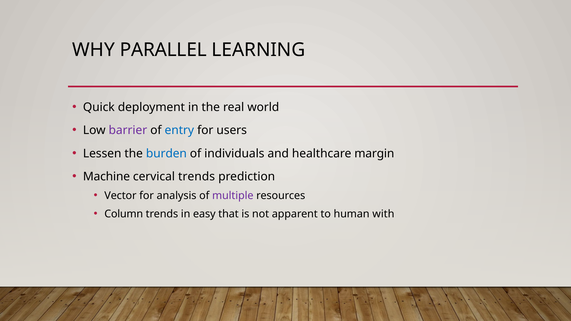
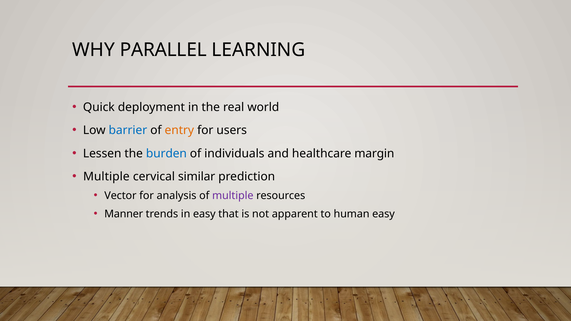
barrier colour: purple -> blue (128, 130)
entry colour: blue -> orange (179, 130)
Machine: Machine -> Multiple (106, 177)
cervical trends: trends -> similar (197, 177)
Column: Column -> Manner (124, 214)
human with: with -> easy (383, 214)
